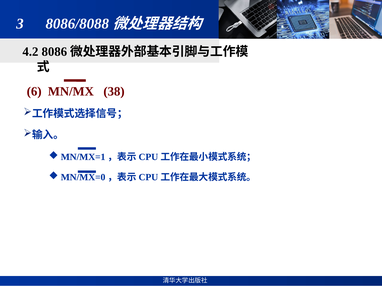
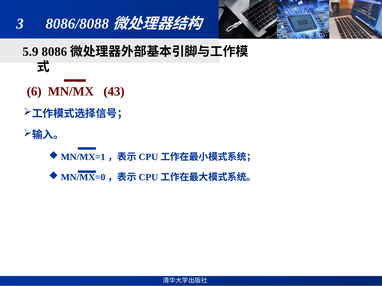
4.2: 4.2 -> 5.9 (30, 52)
38: 38 -> 43 (114, 91)
